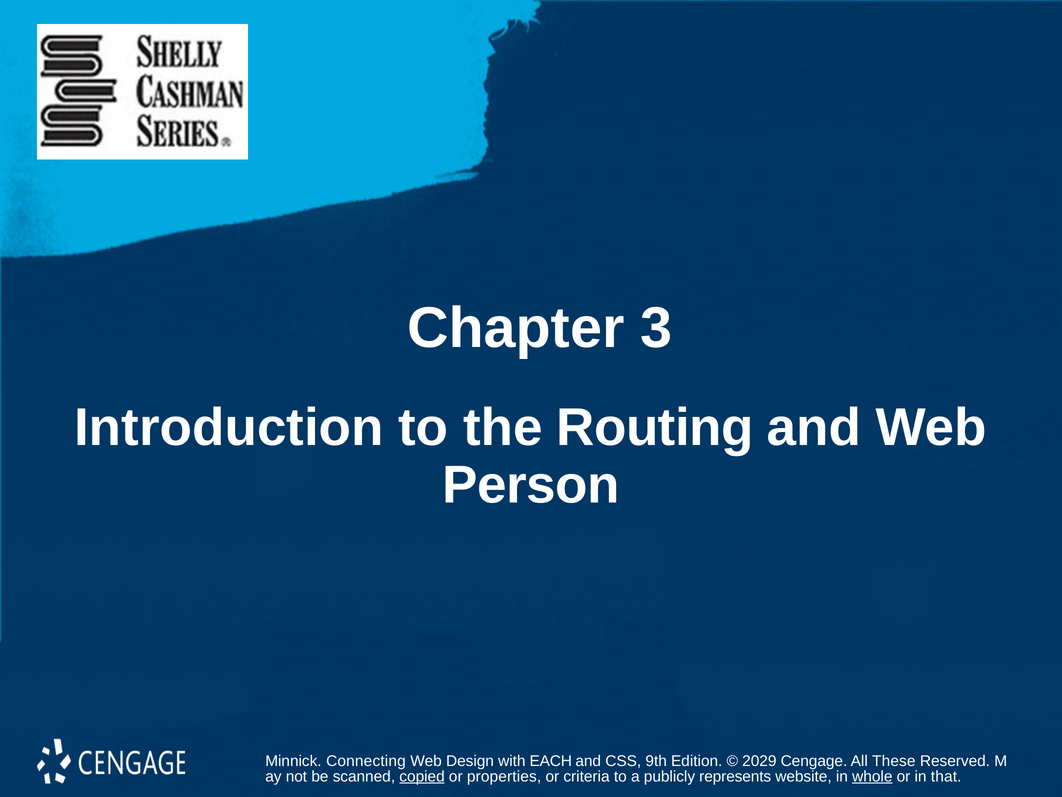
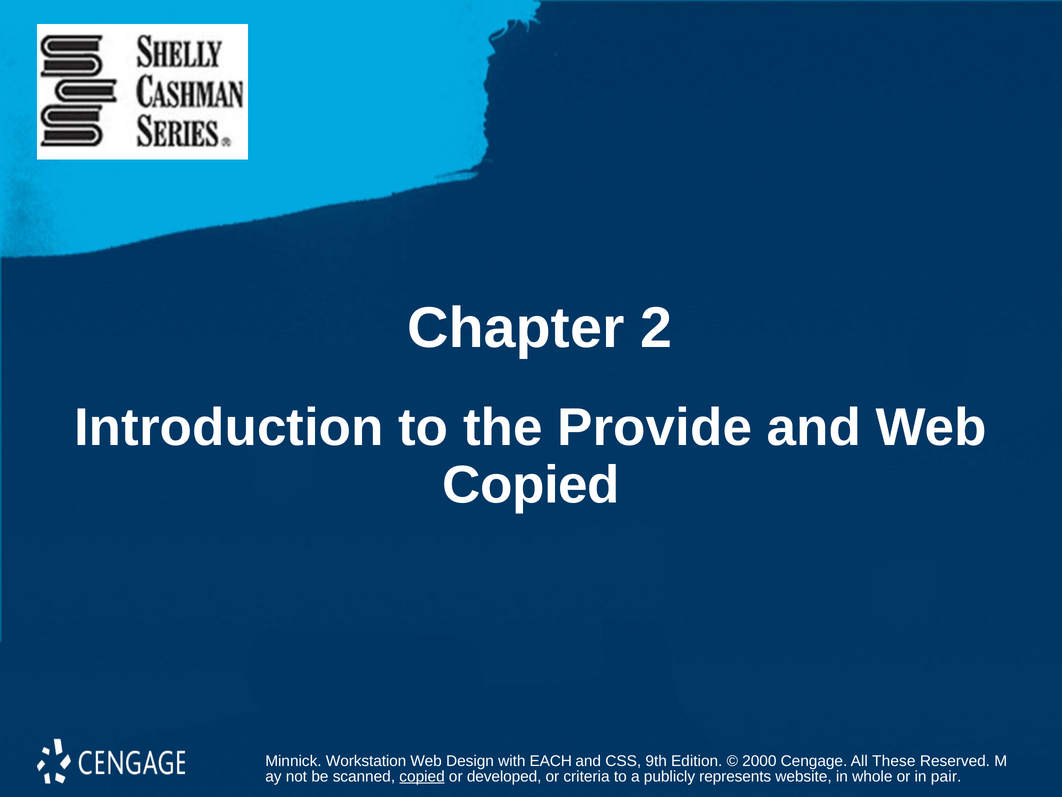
3: 3 -> 2 (656, 328)
Routing: Routing -> Provide (655, 428)
Person: Person -> Copied (531, 485)
Connecting: Connecting -> Workstation (366, 760)
2029: 2029 -> 2000 (759, 760)
properties: properties -> developed (504, 776)
whole underline: present -> none (872, 776)
that: that -> pair (946, 776)
